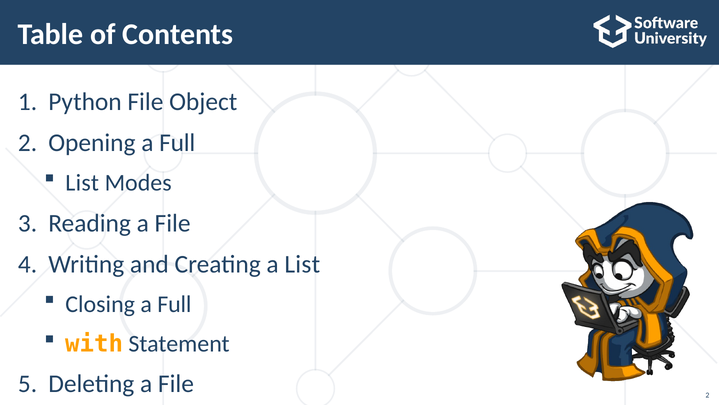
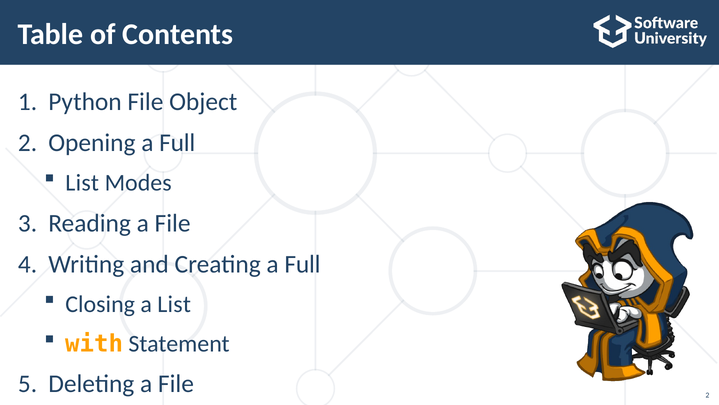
Creating a List: List -> Full (302, 264)
Closing a Full: Full -> List (174, 304)
